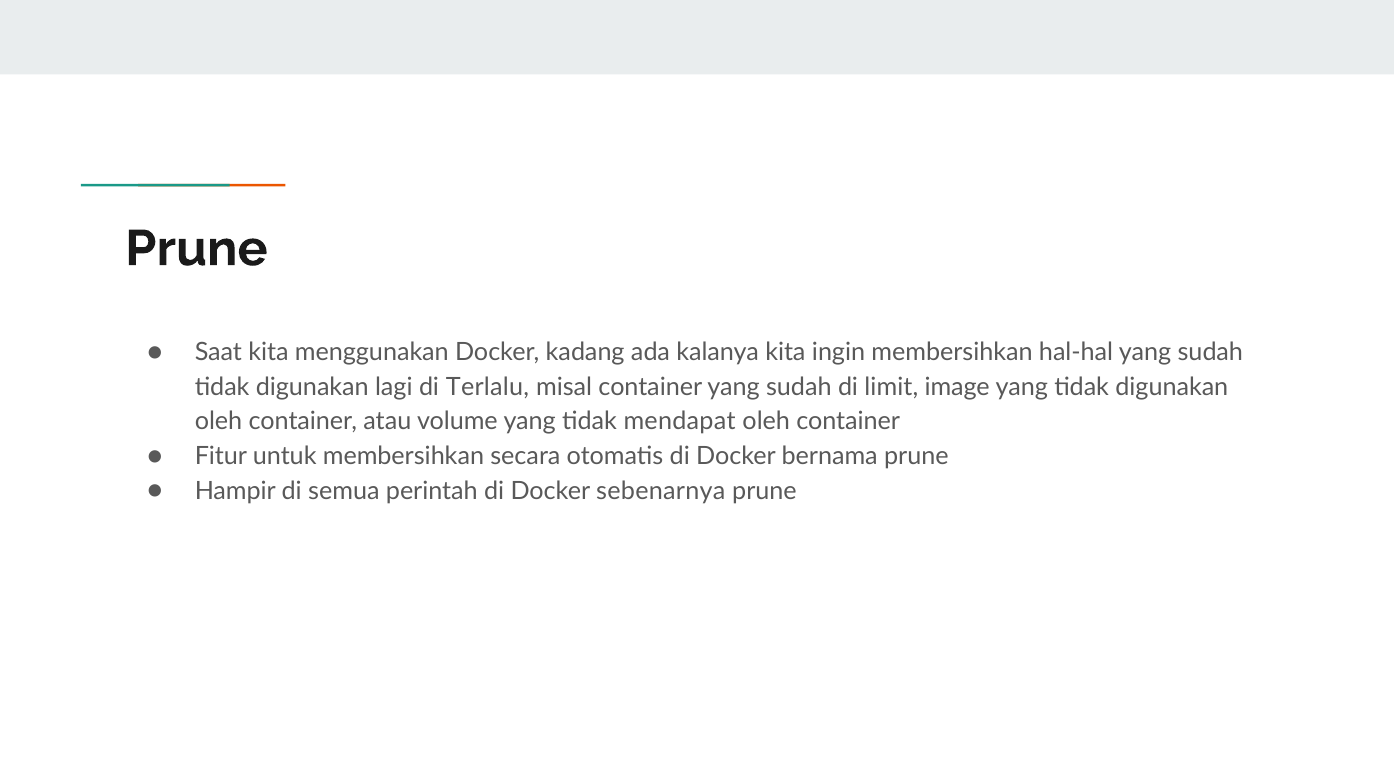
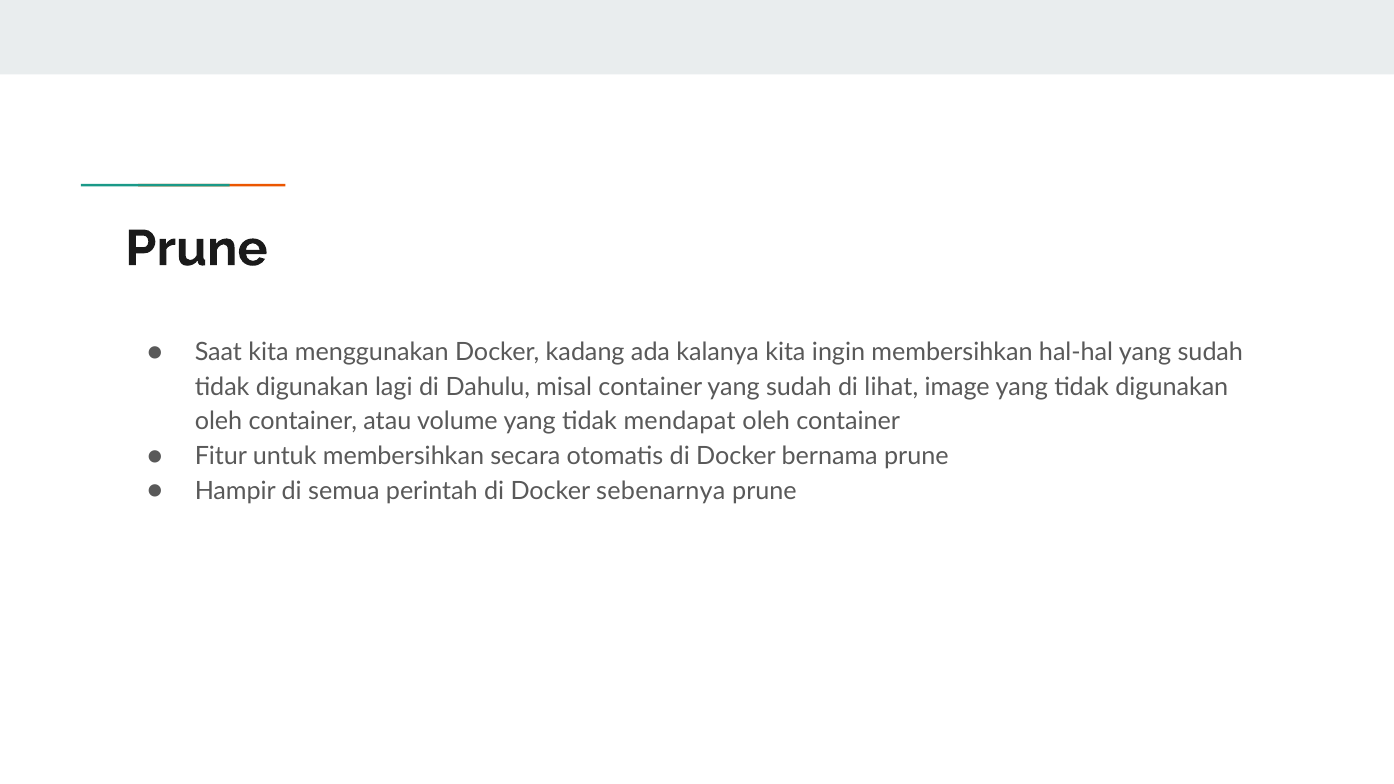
Terlalu: Terlalu -> Dahulu (488, 387)
limit: limit -> lihat (891, 387)
